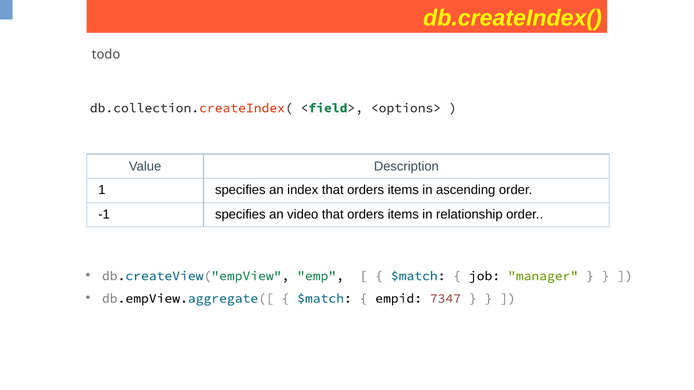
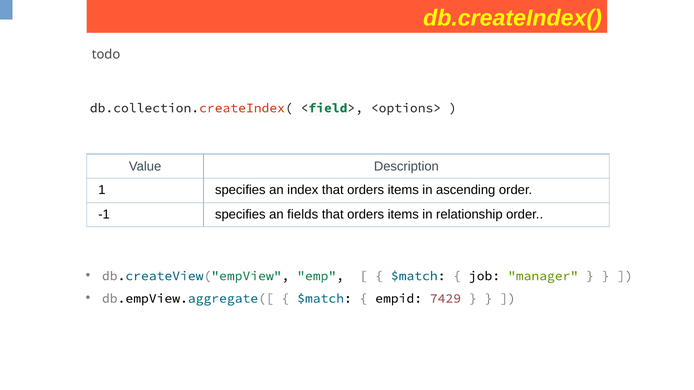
video: video -> fields (303, 215)
7347: 7347 -> 7429 (445, 299)
